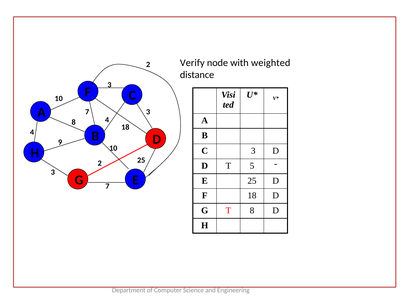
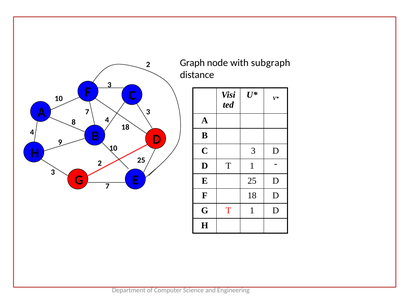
Verify: Verify -> Graph (192, 63)
weighted: weighted -> subgraph (271, 63)
D T 5: 5 -> 1 (252, 166)
G T 8: 8 -> 1 (252, 211)
